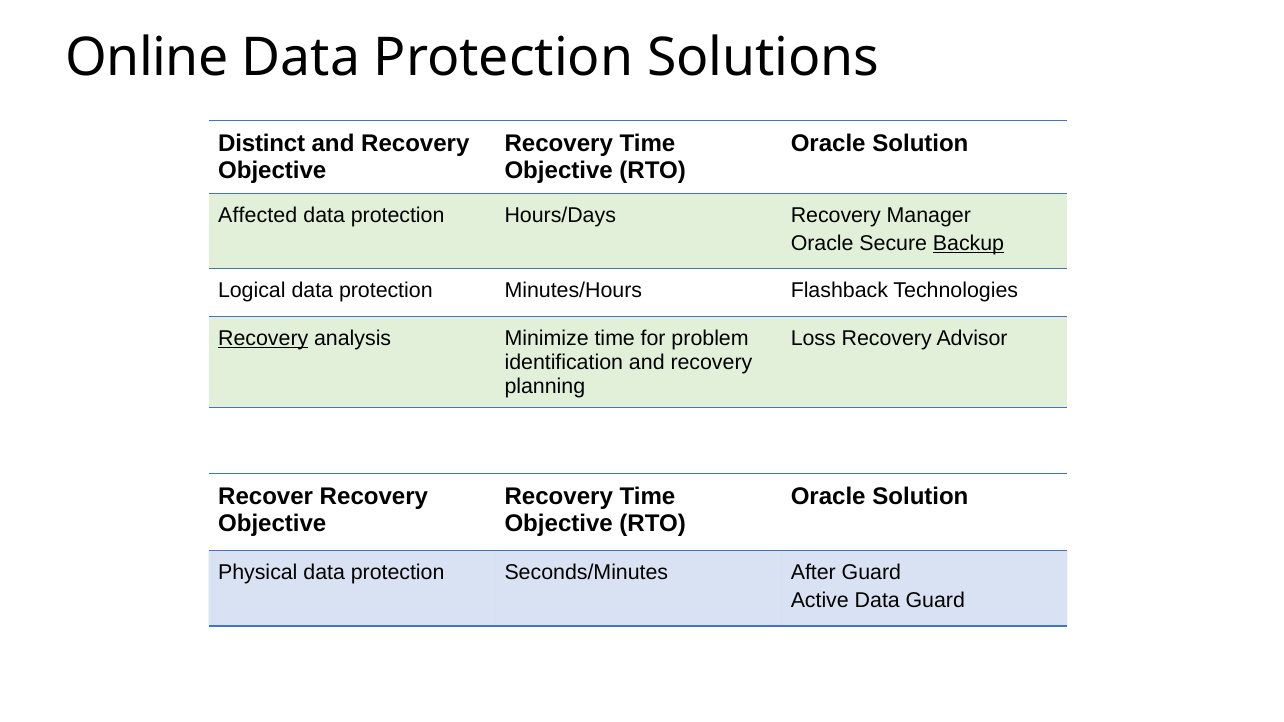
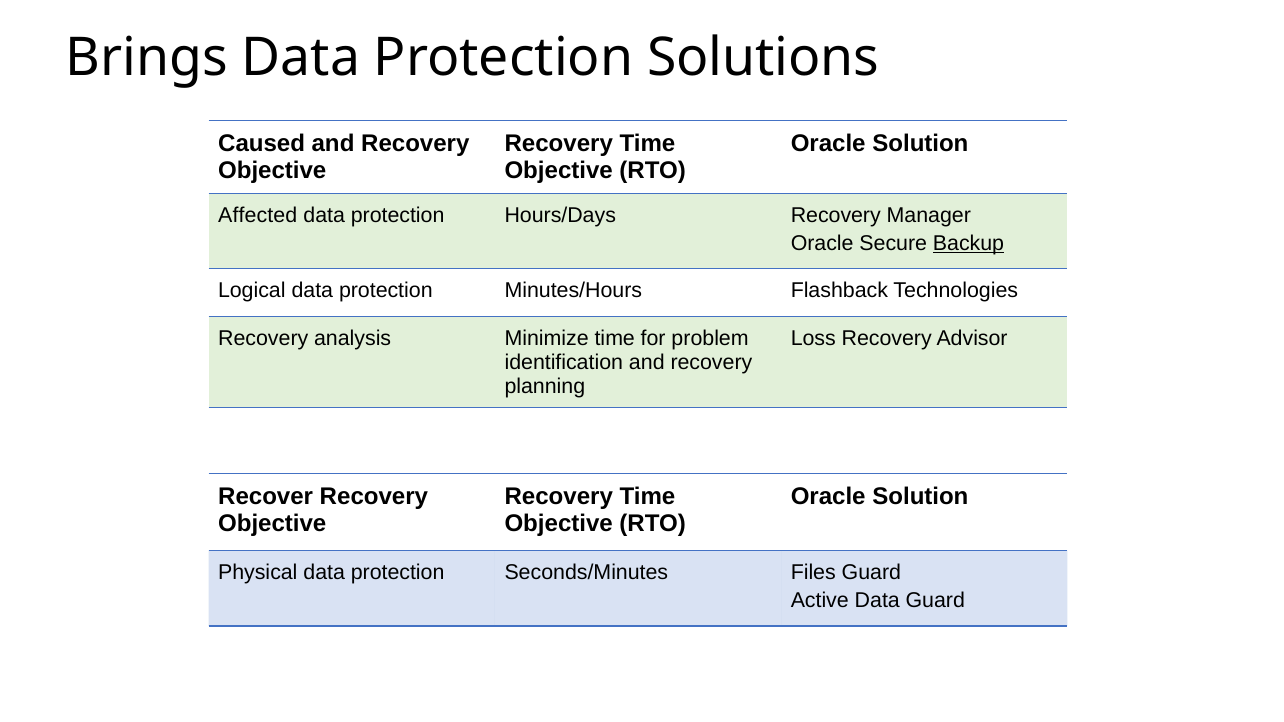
Online: Online -> Brings (147, 57)
Distinct: Distinct -> Caused (262, 144)
Recovery underline: present -> none (263, 339)
After: After -> Files (813, 572)
